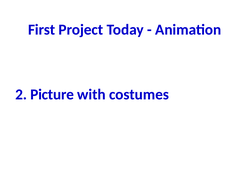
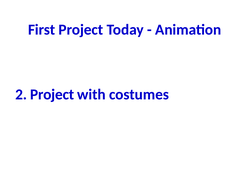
2 Picture: Picture -> Project (52, 94)
